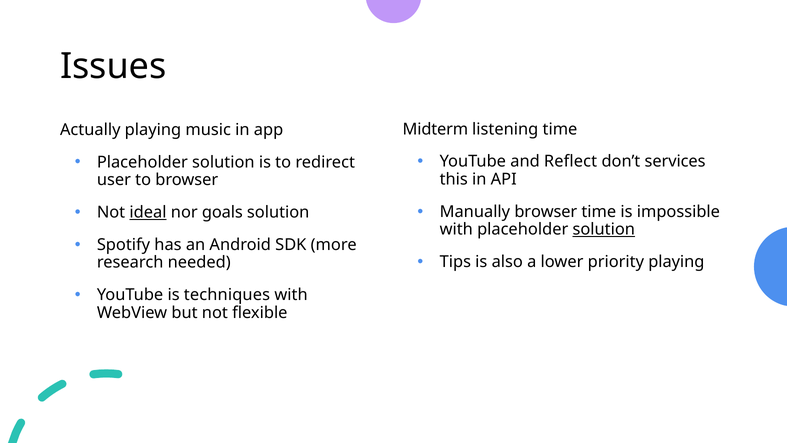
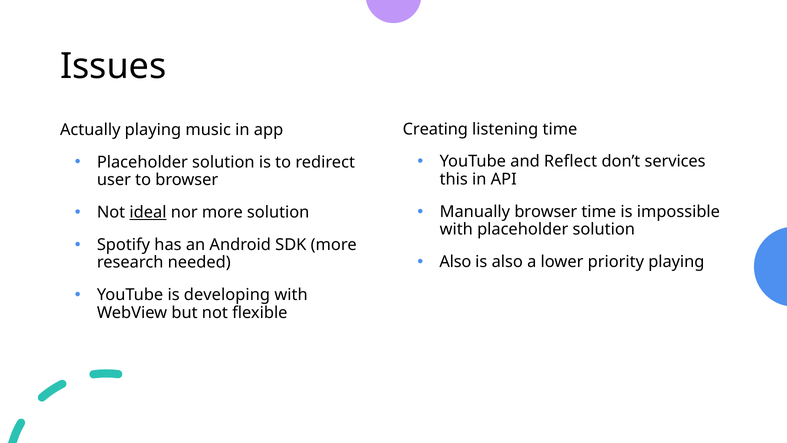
Midterm: Midterm -> Creating (435, 129)
nor goals: goals -> more (222, 212)
solution underline: present -> none (604, 229)
Tips: Tips -> Also (455, 262)
techniques: techniques -> developing (227, 295)
